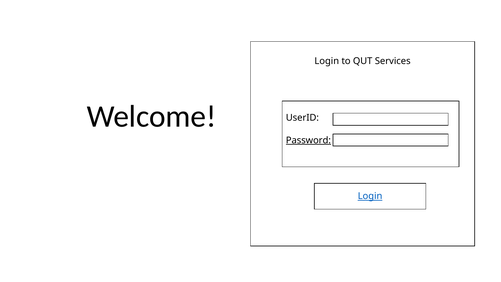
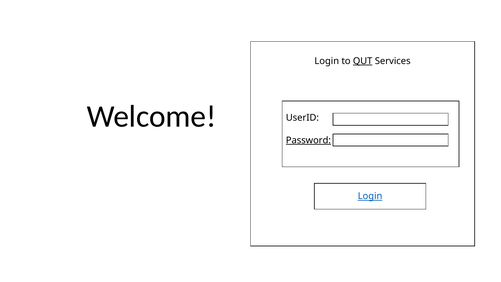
QUT underline: none -> present (363, 61)
